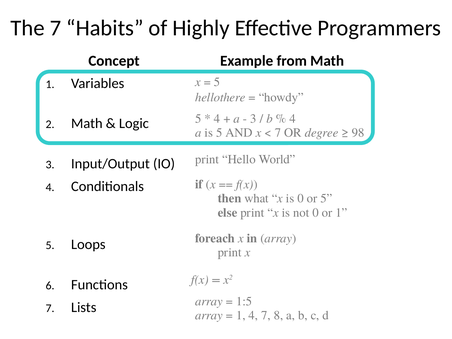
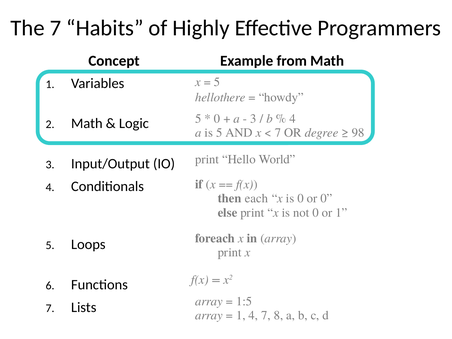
4: 4 -> 0 (217, 119)
what: what -> each (257, 199)
or 5: 5 -> 0 (327, 199)
